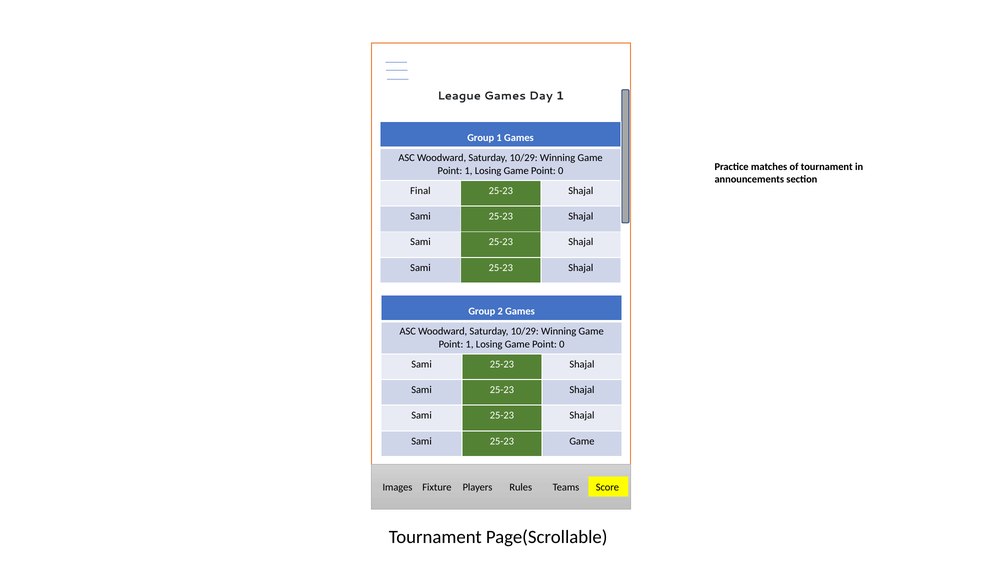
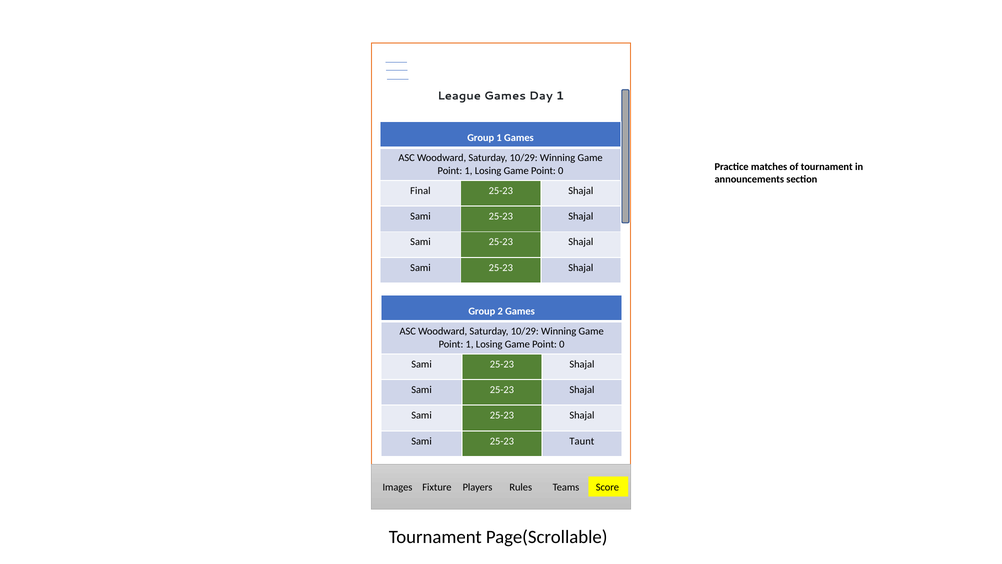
25-23 Game: Game -> Taunt (582, 441)
